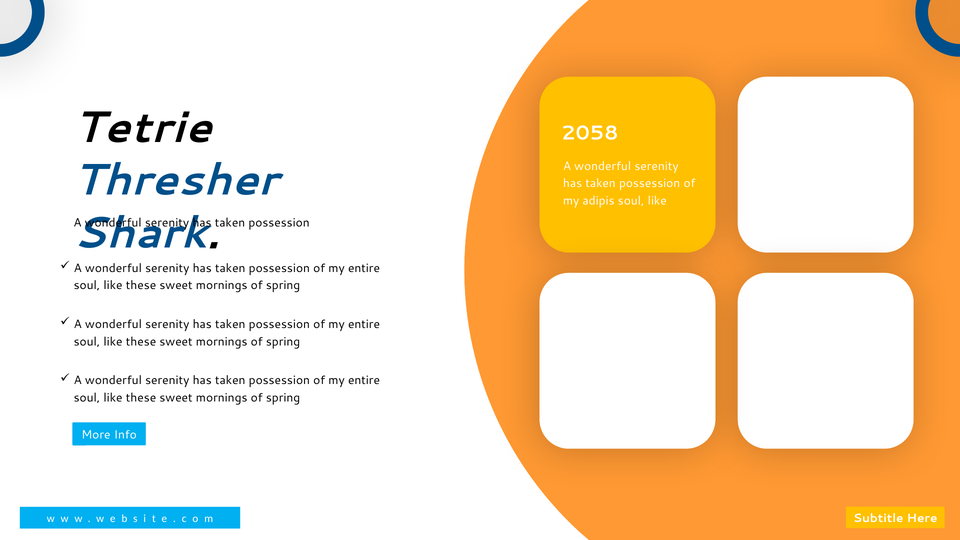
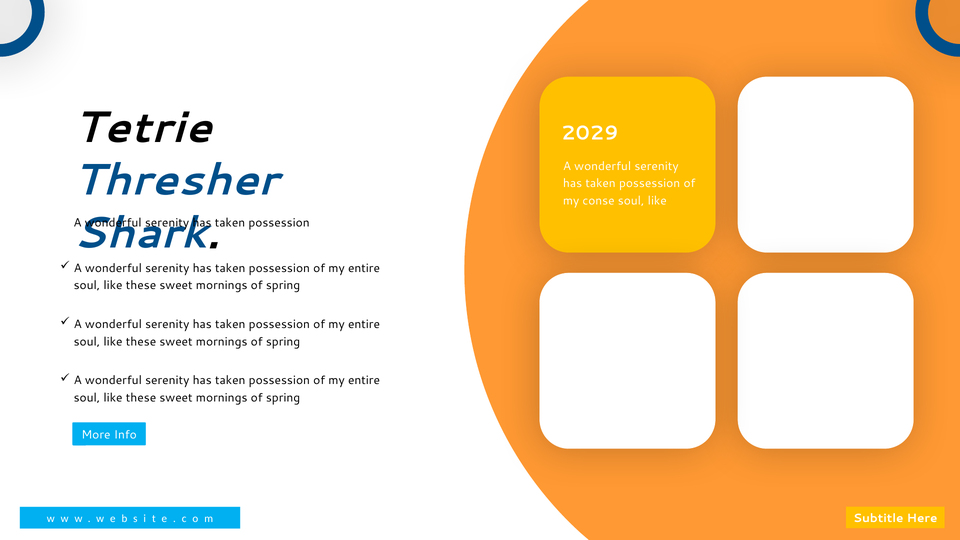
2058: 2058 -> 2029 (590, 133)
adipis: adipis -> conse (599, 201)
